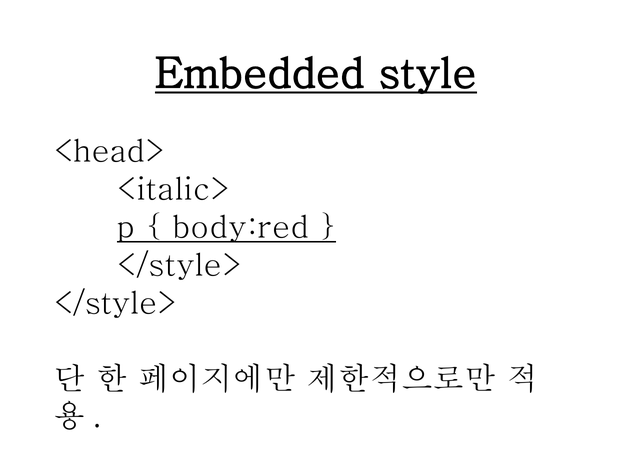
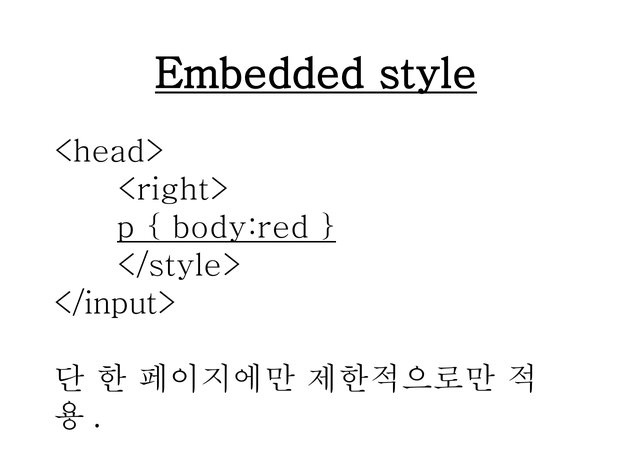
<italic>: <italic> -> <right> (173, 189)
</style>: </style> -> </input> (115, 303)
